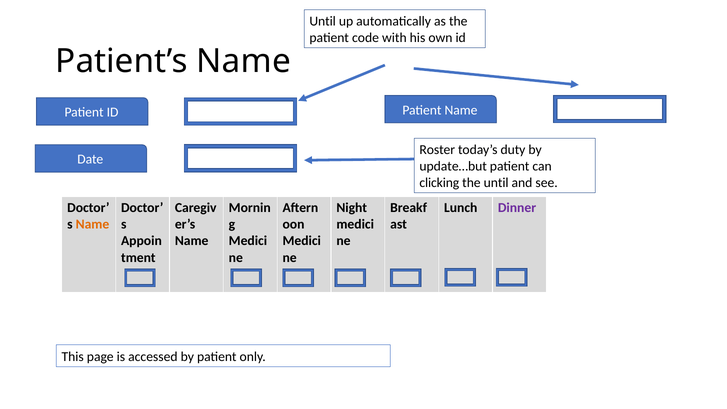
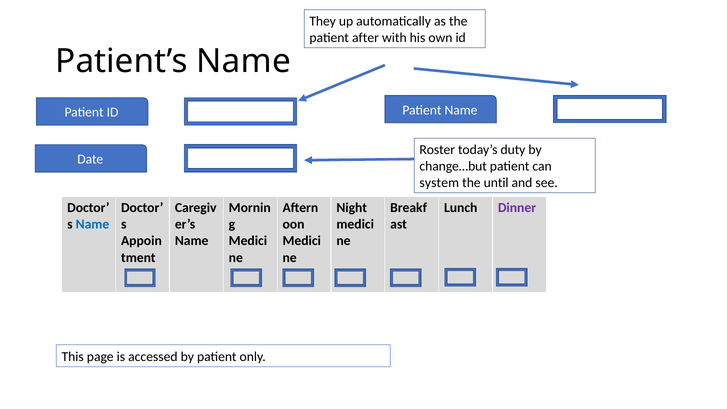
Until: Until -> They (323, 21)
code: code -> after (365, 38)
update…but: update…but -> change…but (453, 166)
clicking: clicking -> system (439, 183)
Name colour: orange -> blue (92, 224)
